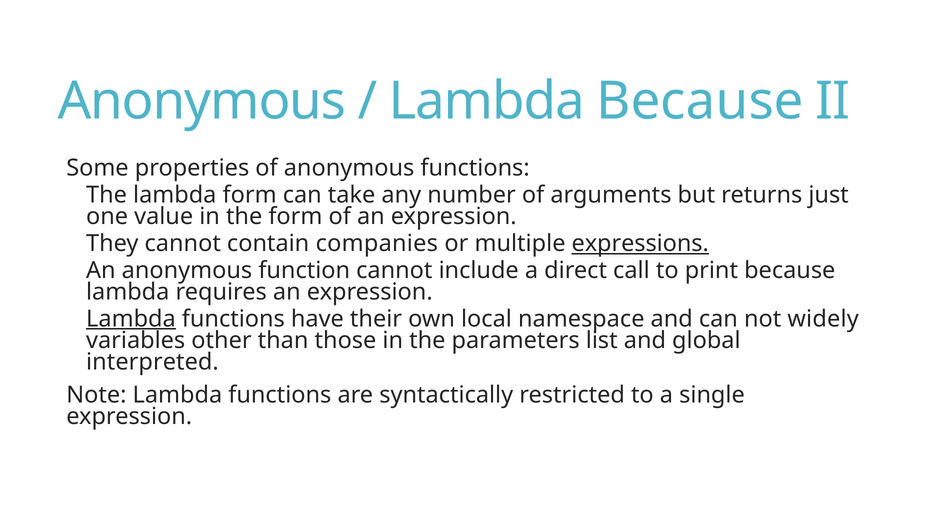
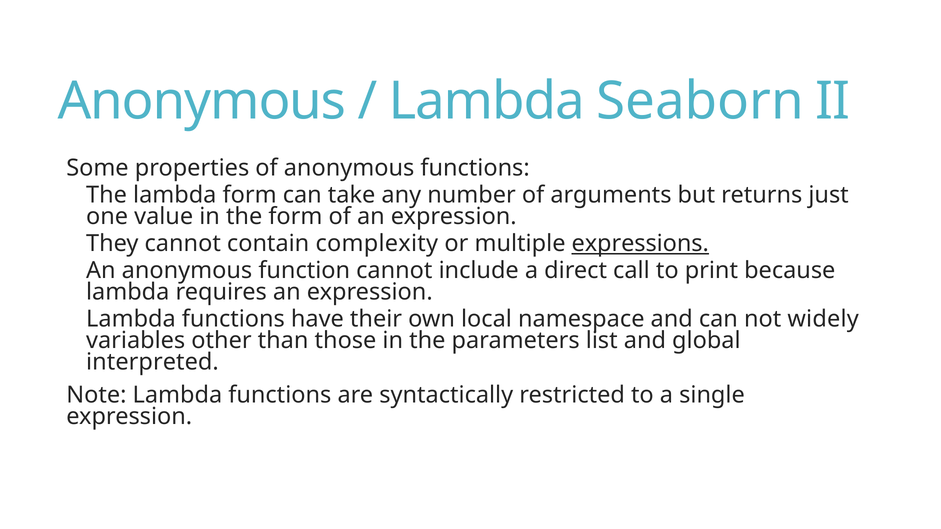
Lambda Because: Because -> Seaborn (700, 101)
companies: companies -> complexity (377, 244)
Lambda underline: present -> none (131, 319)
